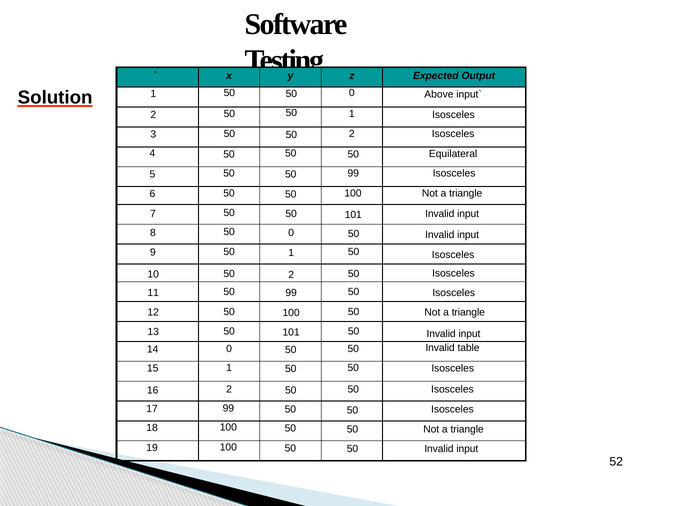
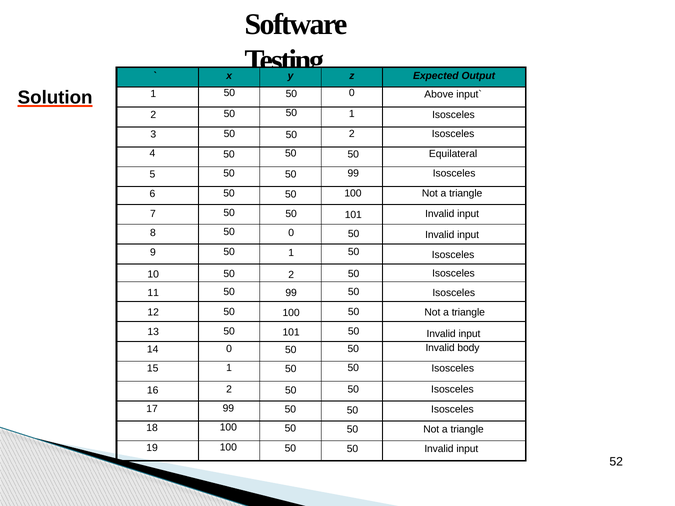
table: table -> body (469, 348)
